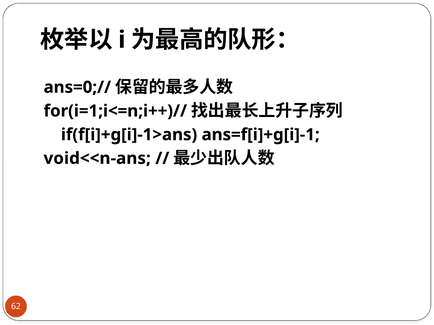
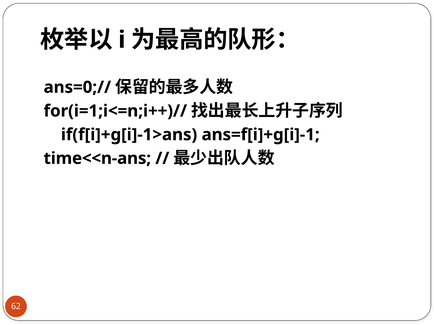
void<<n-ans: void<<n-ans -> time<<n-ans (97, 159)
